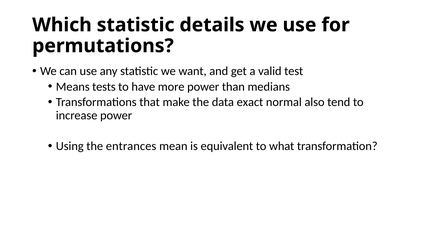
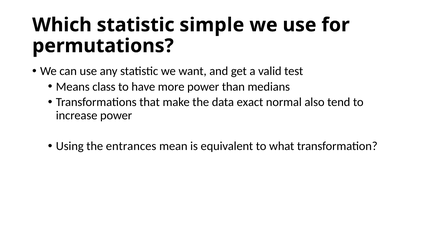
details: details -> simple (212, 25)
tests: tests -> class (104, 87)
